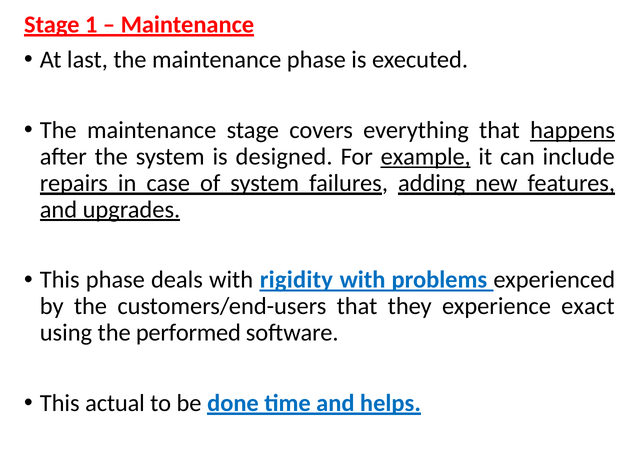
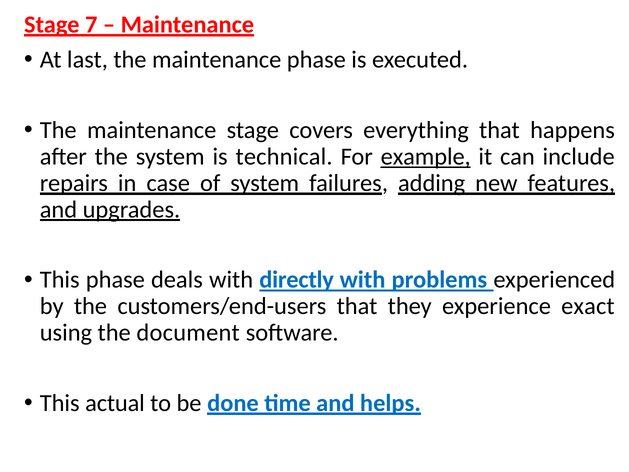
1: 1 -> 7 (91, 25)
happens underline: present -> none (572, 130)
designed: designed -> technical (284, 157)
rigidity: rigidity -> directly (297, 280)
performed: performed -> document (188, 333)
